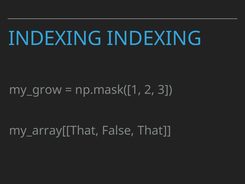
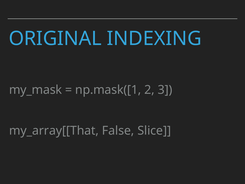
INDEXING: INDEXING -> ORIGINAL (55, 39)
my_grow: my_grow -> my_mask (36, 90)
That: That -> Slice (154, 131)
